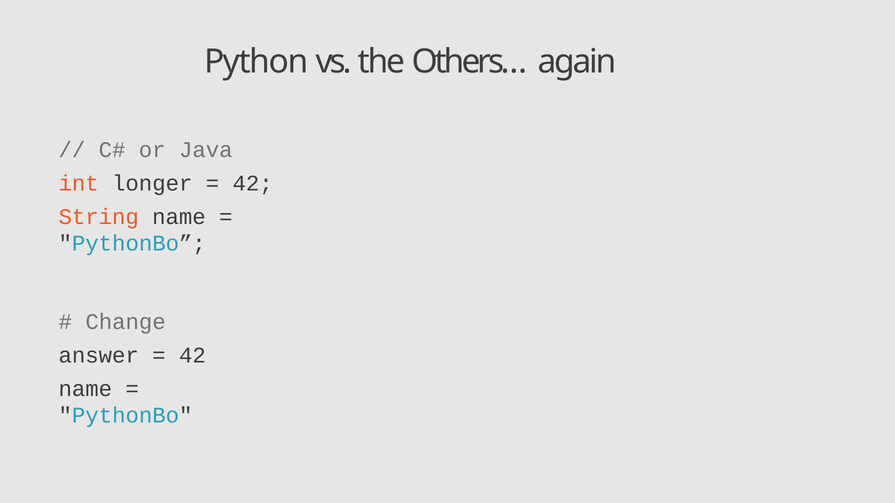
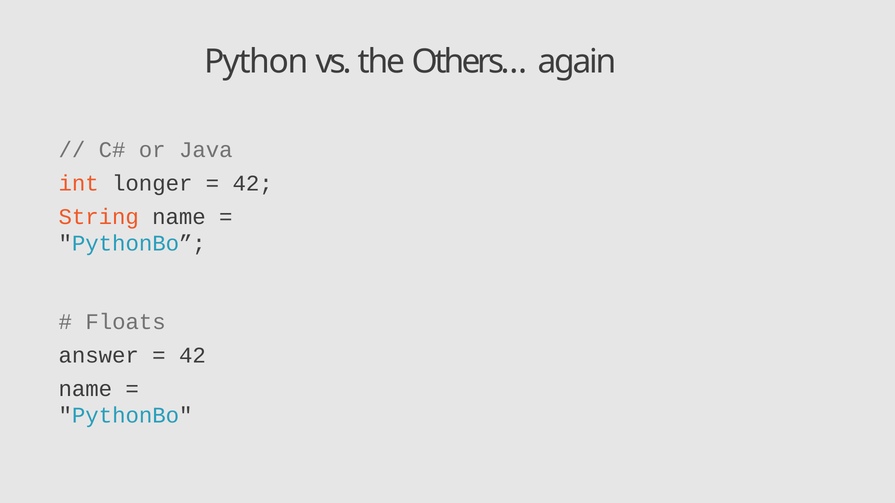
Change: Change -> Floats (126, 322)
